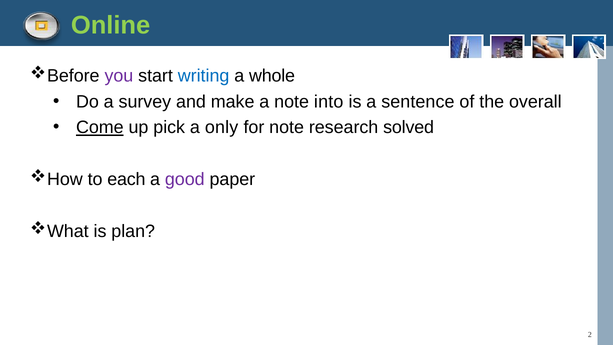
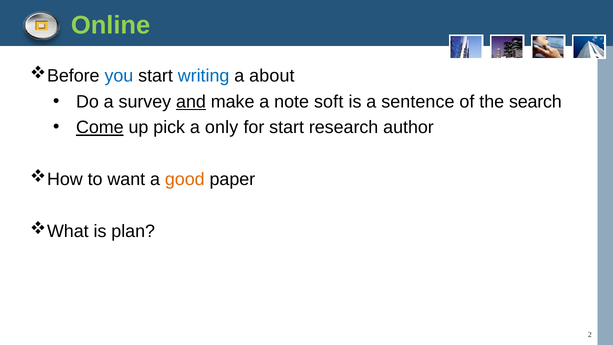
you colour: purple -> blue (119, 76)
whole: whole -> about (272, 76)
and underline: none -> present (191, 102)
into: into -> soft (329, 102)
overall: overall -> search (535, 102)
for note: note -> start (287, 127)
solved: solved -> author (409, 127)
each: each -> want (126, 179)
good colour: purple -> orange (185, 179)
